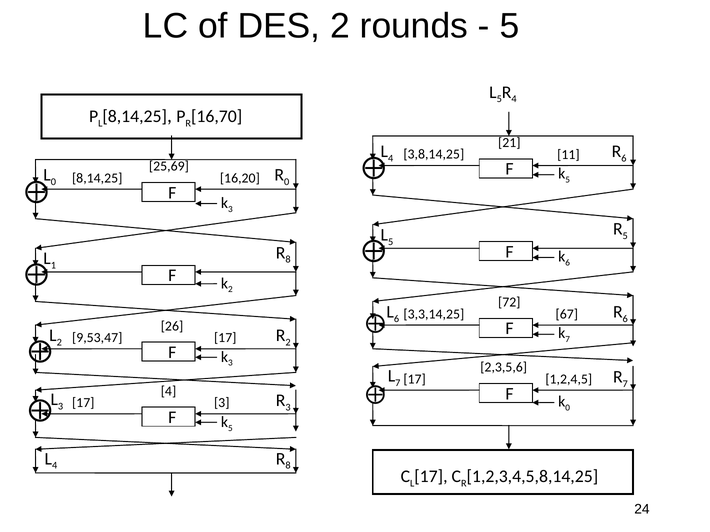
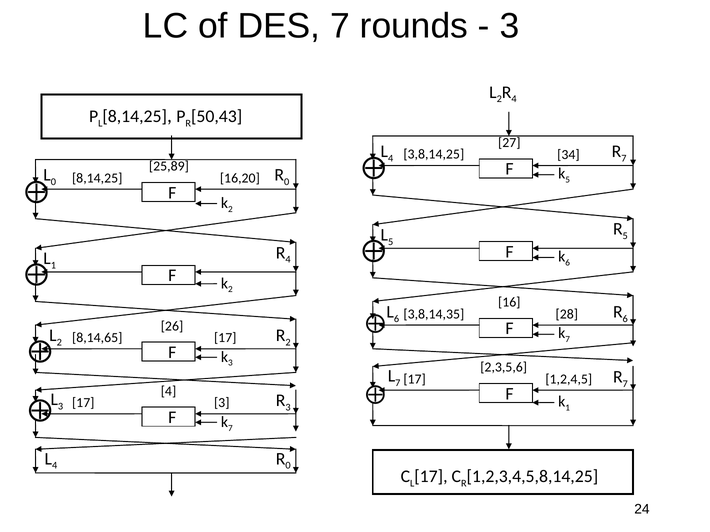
DES 2: 2 -> 7 (340, 26)
5: 5 -> 3 (510, 26)
5: 5 -> 2 (499, 99)
16,70: 16,70 -> 50,43 (217, 116)
21: 21 -> 27 (509, 143)
6: 6 -> 7 (624, 158)
11: 11 -> 34 (568, 155)
25,69: 25,69 -> 25,89 (169, 167)
3: 3 -> 2 (230, 209)
8: 8 -> 4 (288, 260)
72: 72 -> 16 (509, 303)
67: 67 -> 28 (567, 314)
3,3,14,25: 3,3,14,25 -> 3,8,14,35 (434, 314)
9,53,47: 9,53,47 -> 8,14,65 (97, 338)
0: 0 -> 1 (568, 408)
5: 5 -> 7 (230, 428)
8: 8 -> 0 (288, 466)
